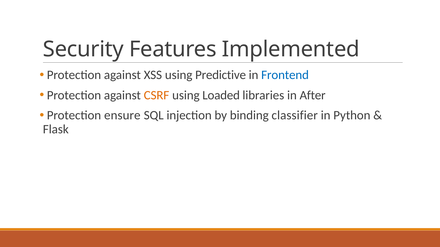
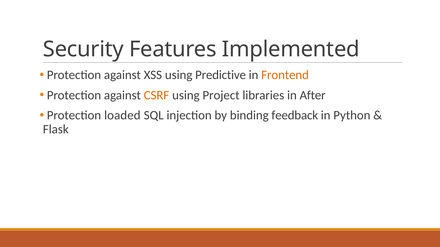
Frontend colour: blue -> orange (285, 75)
Loaded: Loaded -> Project (221, 95)
ensure: ensure -> loaded (122, 116)
classifier: classifier -> feedback (295, 116)
